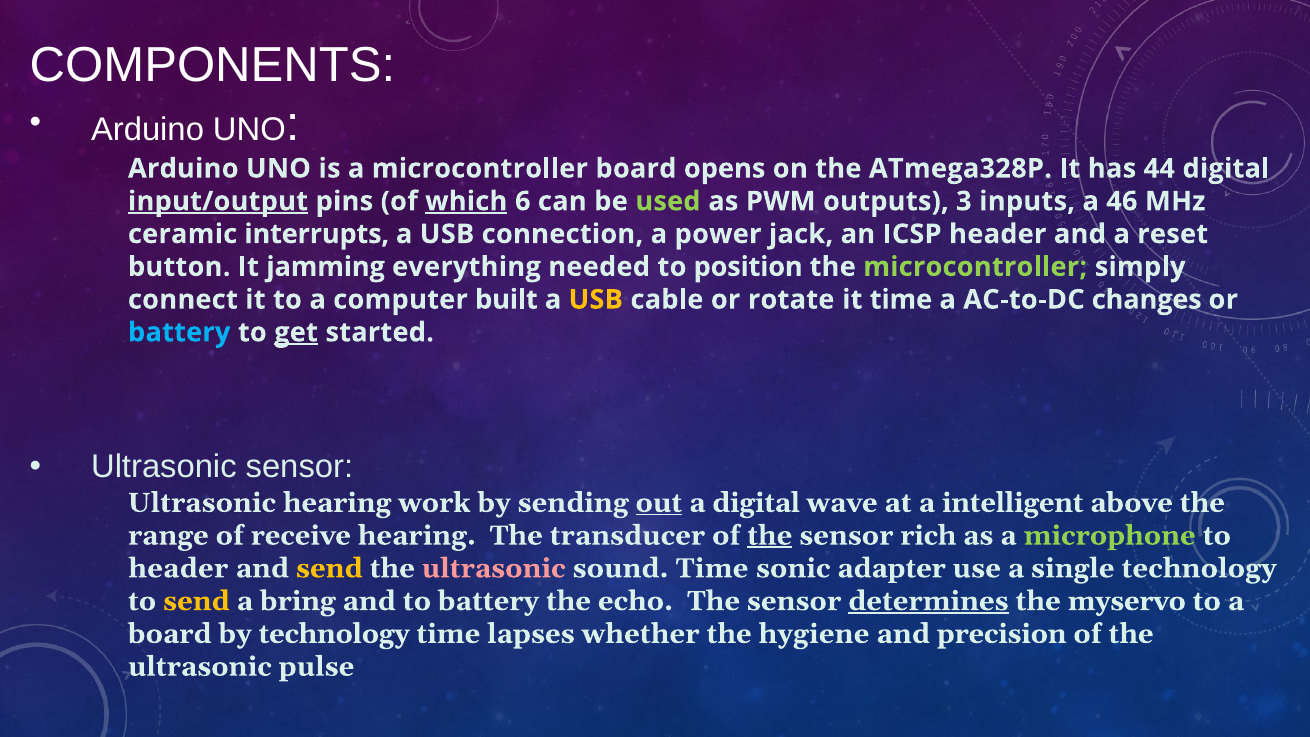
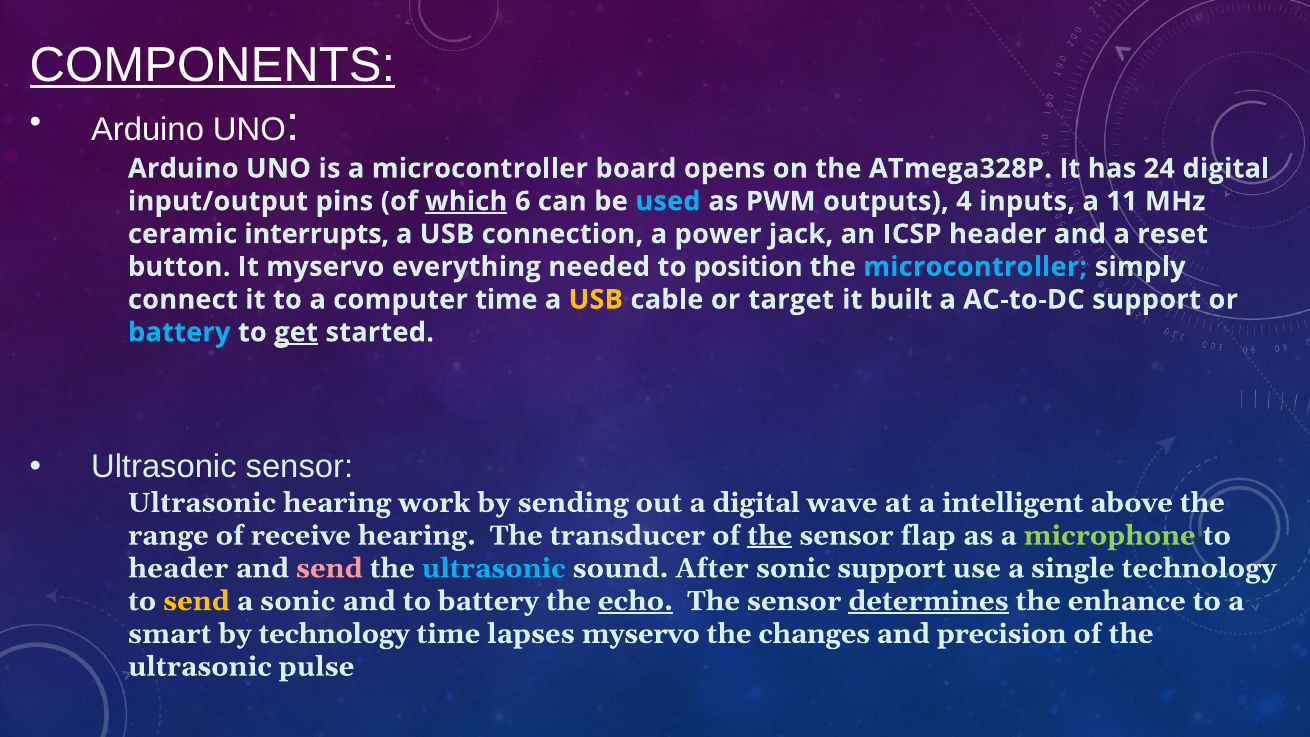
COMPONENTS underline: none -> present (212, 65)
44: 44 -> 24 (1159, 168)
input/output underline: present -> none (218, 201)
used colour: light green -> light blue (668, 201)
3: 3 -> 4 (964, 201)
46: 46 -> 11 (1122, 201)
It jamming: jamming -> myservo (325, 267)
microcontroller colour: light green -> light blue (975, 267)
computer built: built -> time (506, 300)
rotate: rotate -> target (791, 300)
it time: time -> built (901, 300)
AC-to-DC changes: changes -> support (1147, 300)
out underline: present -> none (659, 503)
rich: rich -> flap (928, 535)
send colour: yellow -> pink (329, 568)
ultrasonic colour: pink -> light blue (494, 568)
sound Time: Time -> After (712, 568)
sonic adapter: adapter -> support (892, 568)
a bring: bring -> sonic (298, 601)
echo underline: none -> present (635, 601)
myservo: myservo -> enhance (1127, 601)
board: board -> smart (170, 634)
lapses whether: whether -> myservo (641, 634)
hygiene: hygiene -> changes (814, 634)
